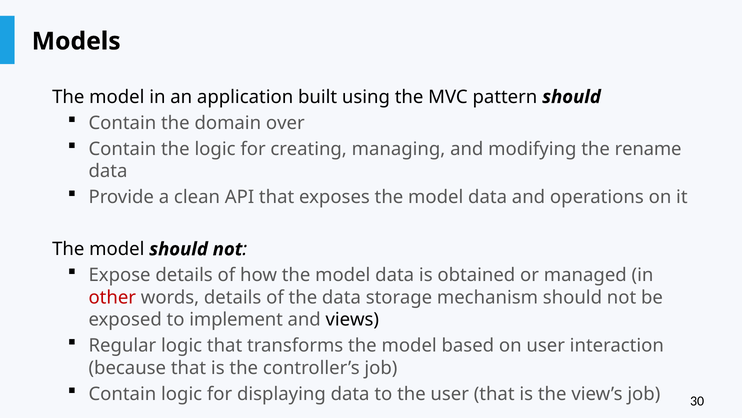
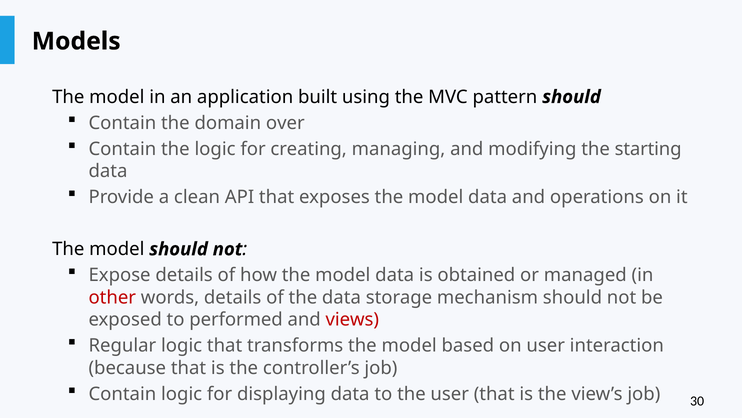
rename: rename -> starting (648, 149)
implement: implement -> performed (236, 319)
views colour: black -> red (352, 319)
